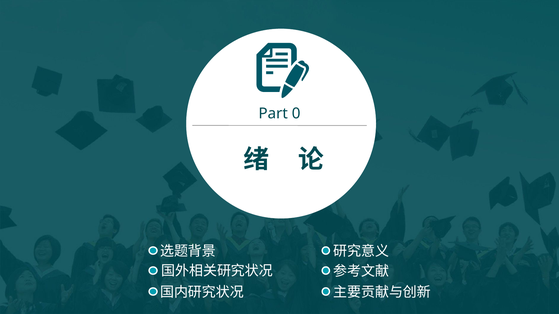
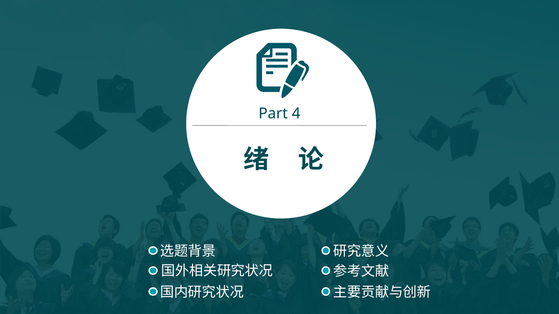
0: 0 -> 4 (296, 114)
